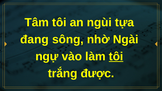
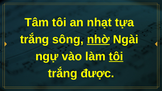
ngùi: ngùi -> nhạt (99, 23)
đang: đang -> trắng (35, 40)
nhờ underline: none -> present (98, 40)
